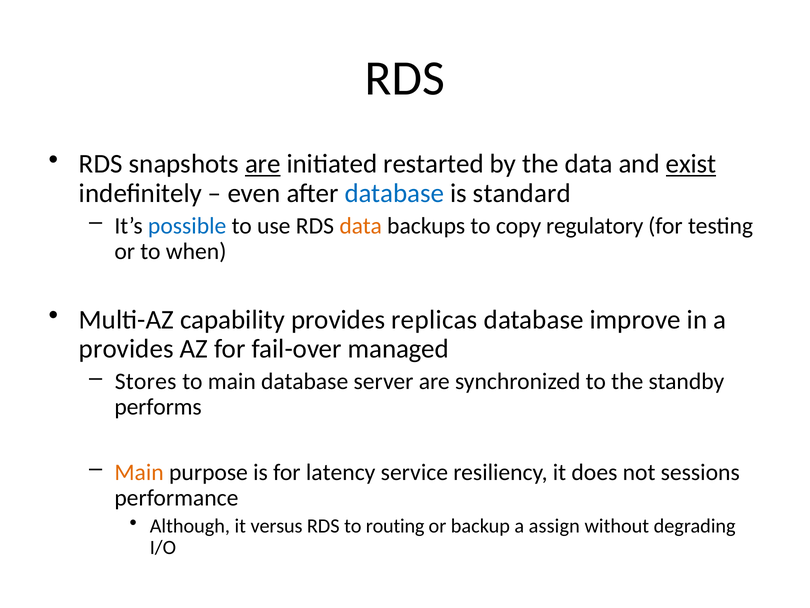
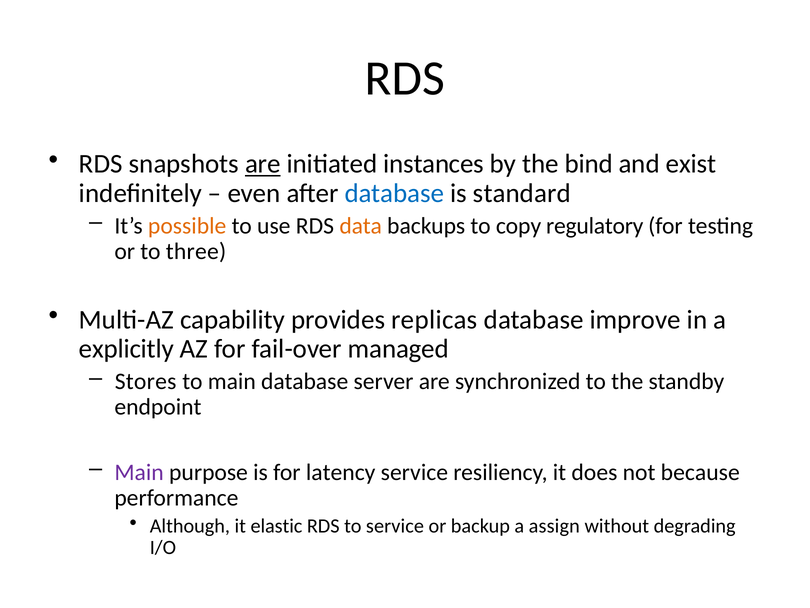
restarted: restarted -> instances (434, 164)
the data: data -> bind (589, 164)
exist underline: present -> none (691, 164)
possible colour: blue -> orange (187, 226)
when: when -> three (196, 251)
provides: provides -> explicitly (127, 349)
performs: performs -> endpoint (158, 407)
Main colour: orange -> purple (139, 472)
sessions: sessions -> because (700, 472)
versus: versus -> elastic (276, 525)
to routing: routing -> service (395, 525)
